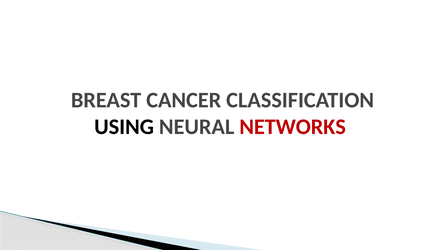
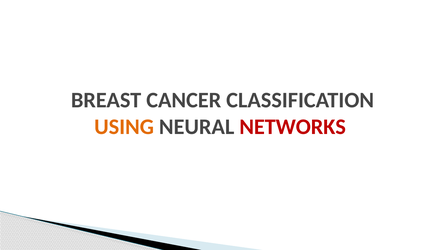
USING colour: black -> orange (124, 127)
